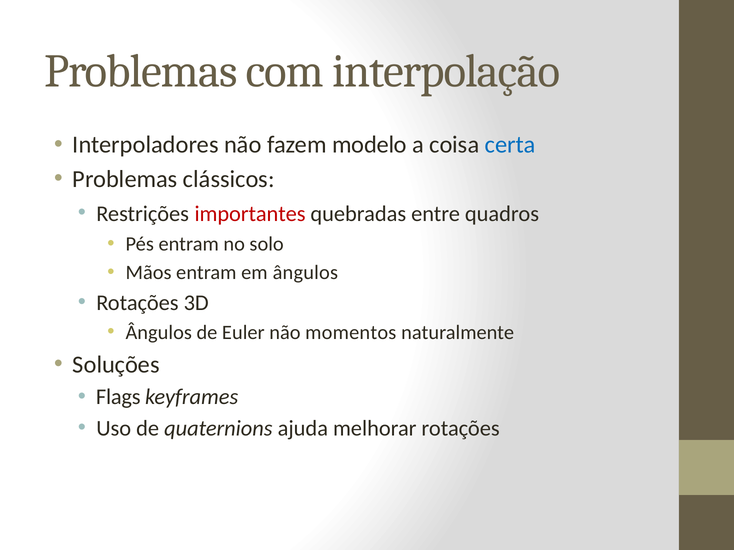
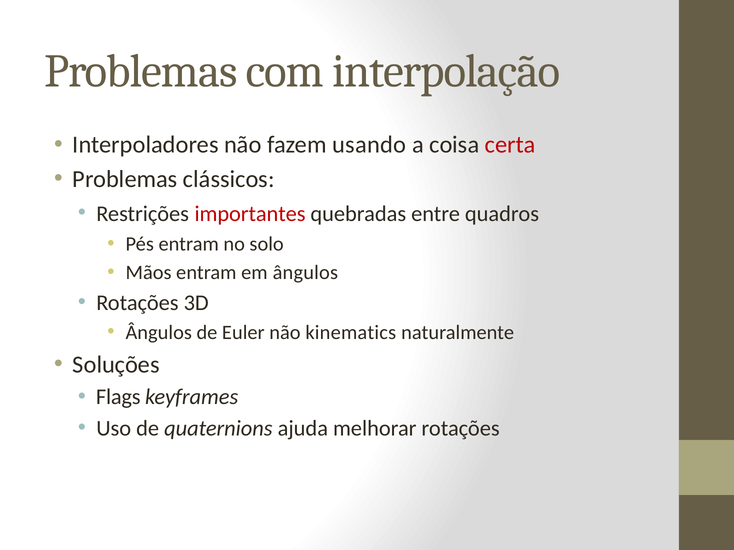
modelo: modelo -> usando (369, 145)
certa colour: blue -> red (510, 145)
momentos: momentos -> kinematics (351, 333)
